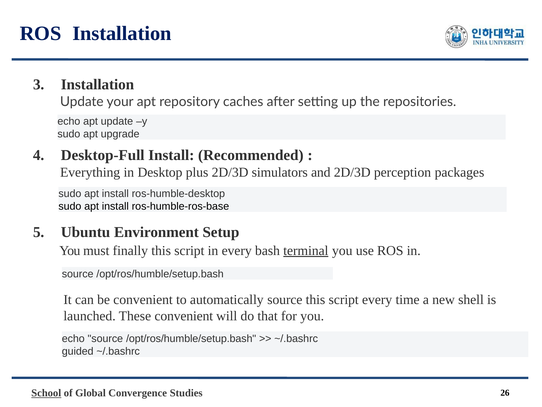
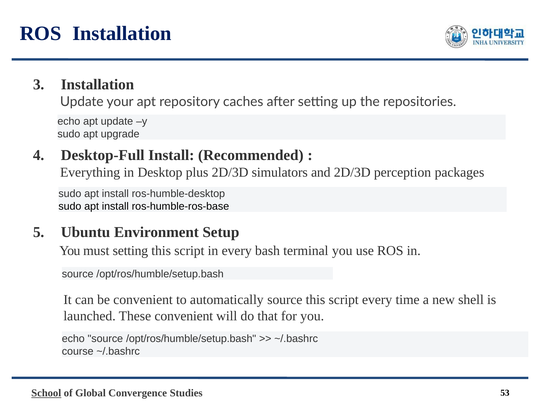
must finally: finally -> setting (130, 250)
terminal underline: present -> none (306, 250)
guided: guided -> course (78, 351)
26: 26 -> 53 (505, 392)
